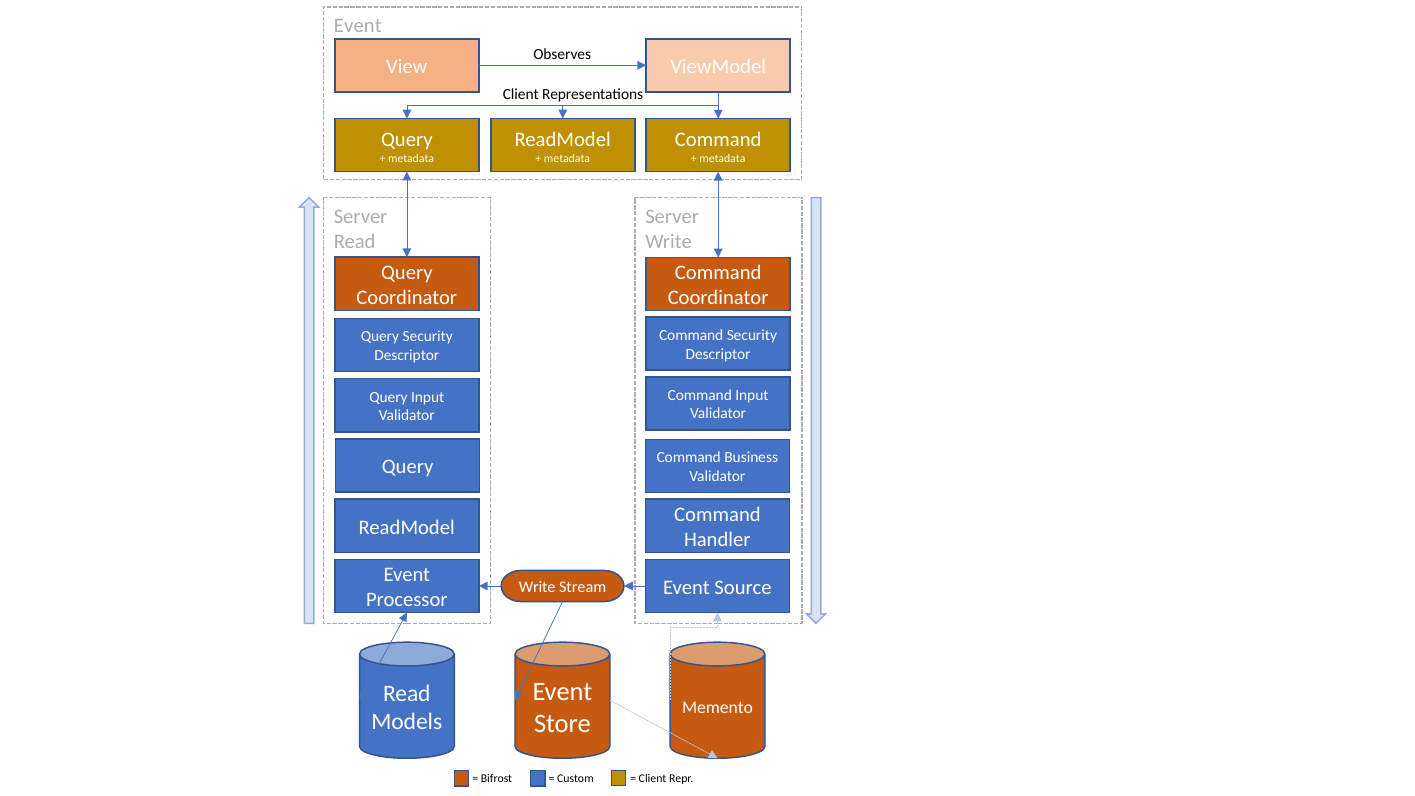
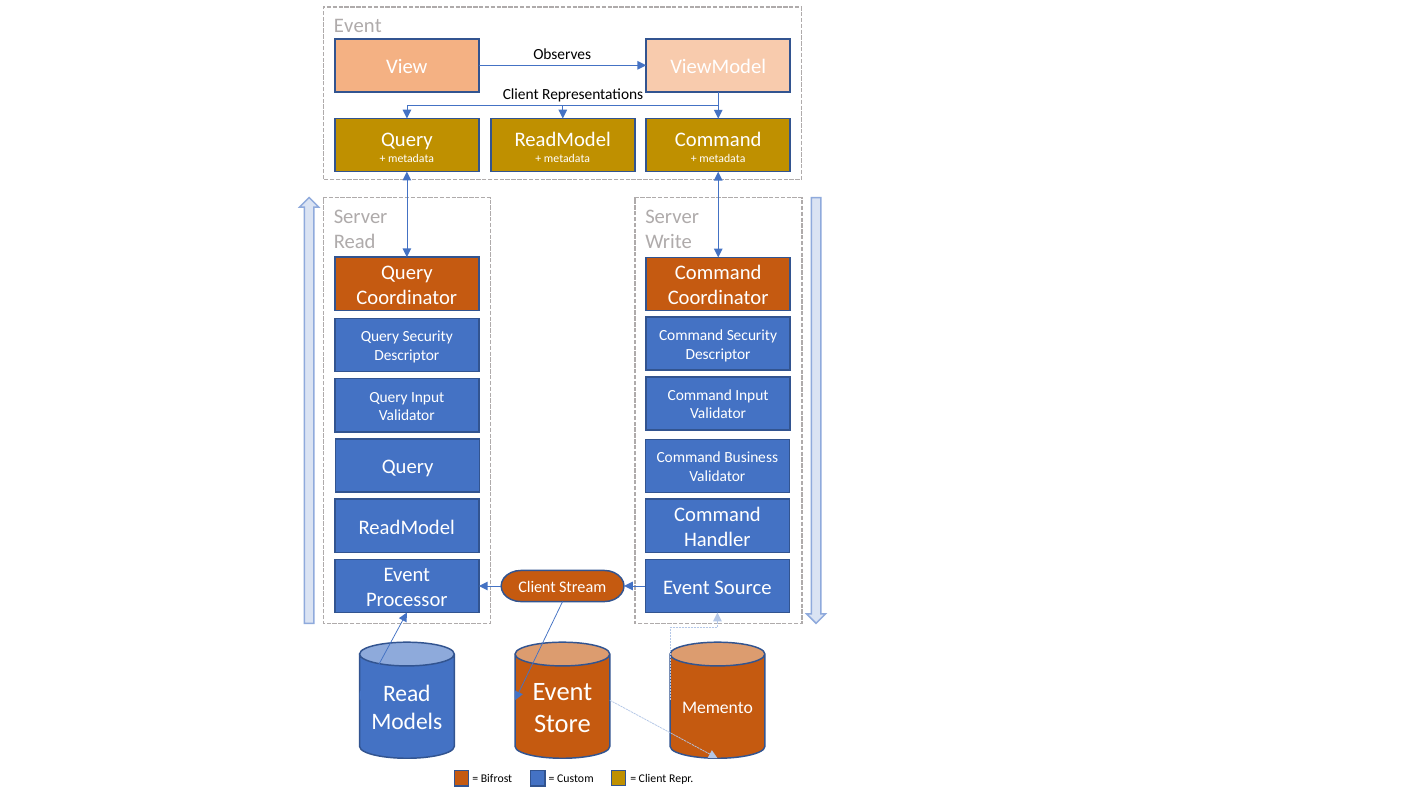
Write: Write -> Client (537, 587)
